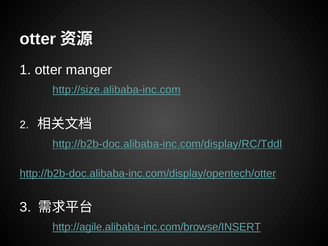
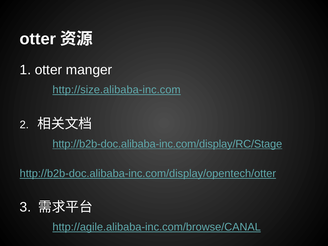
http://b2b-doc.alibaba-inc.com/display/RC/Tddl: http://b2b-doc.alibaba-inc.com/display/RC/Tddl -> http://b2b-doc.alibaba-inc.com/display/RC/Stage (167, 144)
http://agile.alibaba-inc.com/browse/INSERT: http://agile.alibaba-inc.com/browse/INSERT -> http://agile.alibaba-inc.com/browse/CANAL (157, 227)
